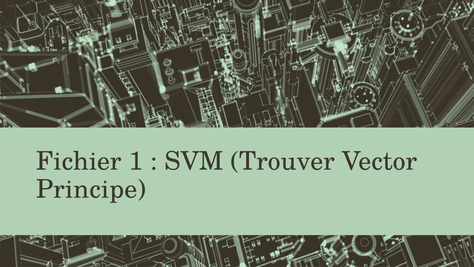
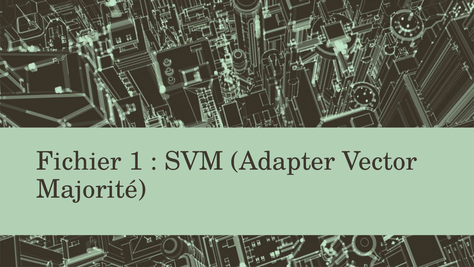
Trouver: Trouver -> Adapter (283, 161)
Principe: Principe -> Majorité (91, 189)
